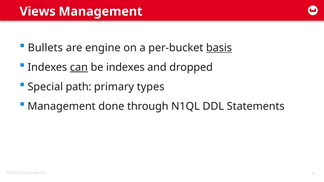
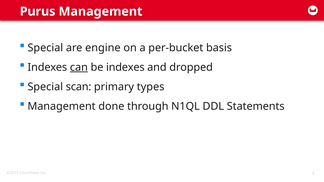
Views: Views -> Purus (38, 11)
Bullets: Bullets -> Special (45, 48)
basis underline: present -> none (219, 48)
path: path -> scan (79, 87)
